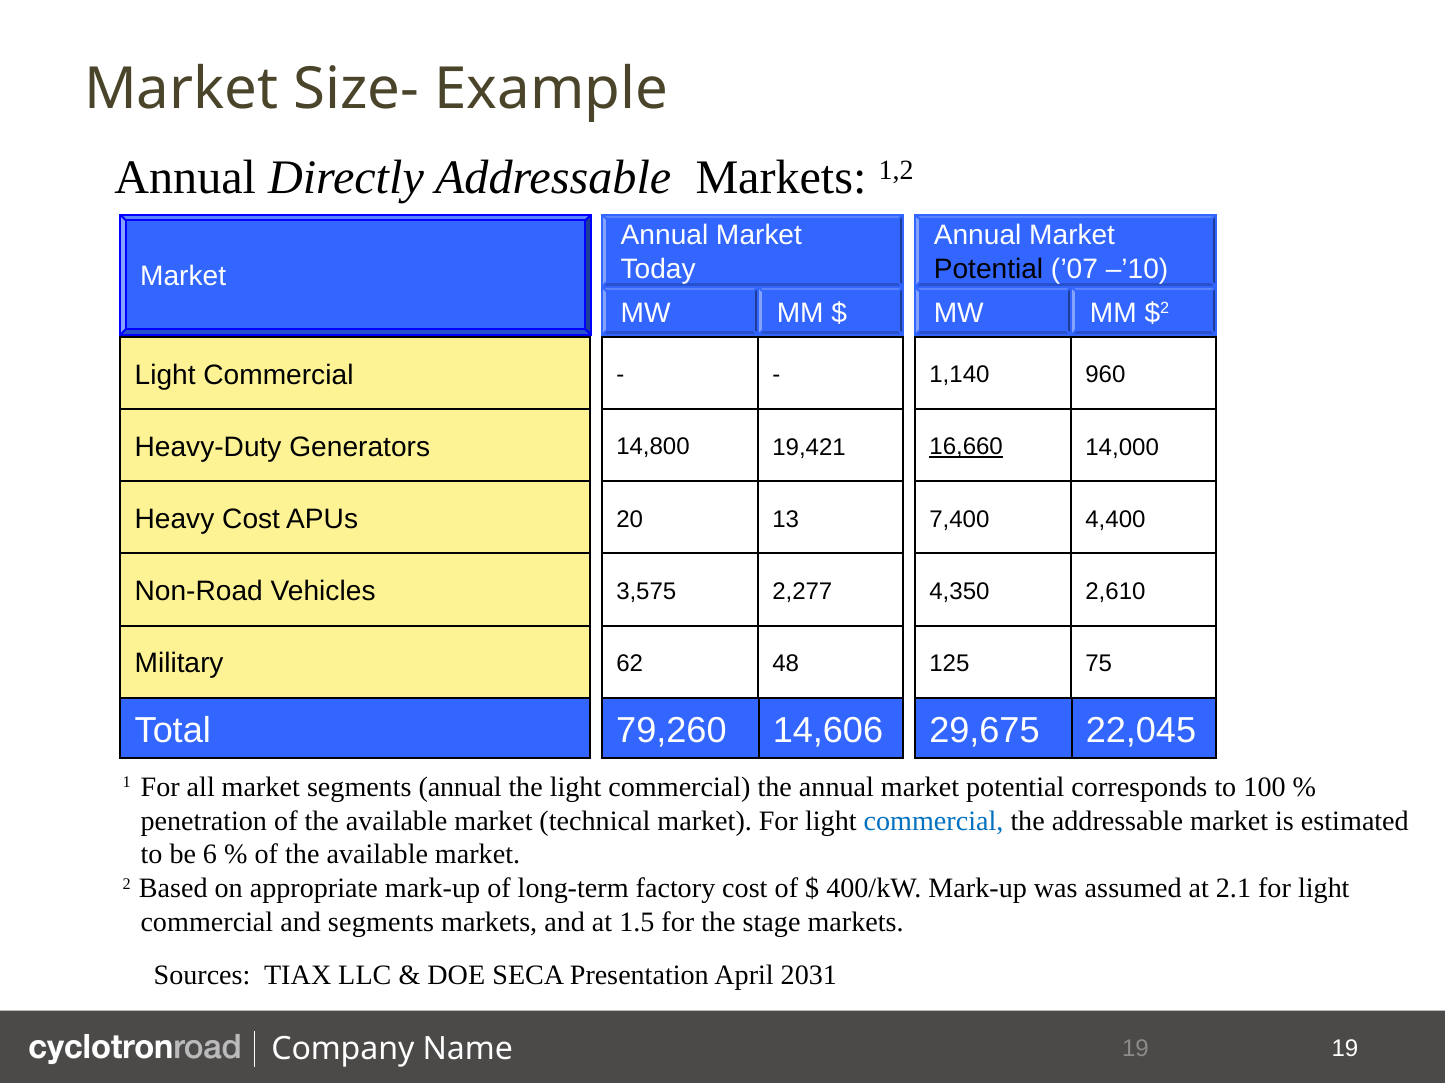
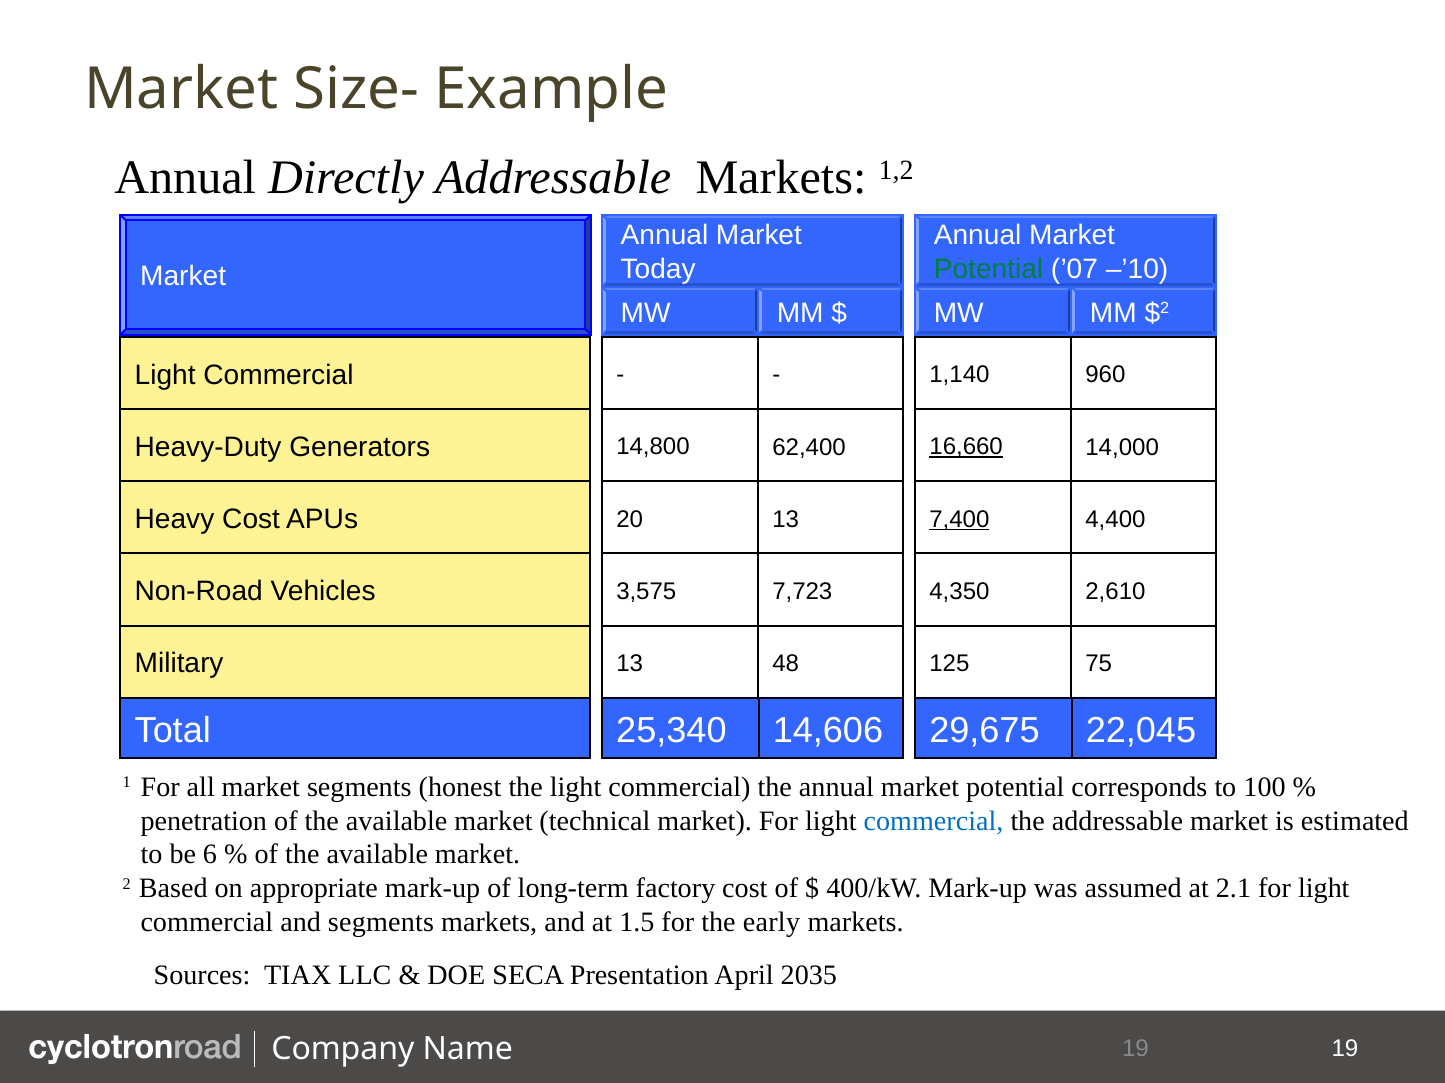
Potential colour: black -> green (989, 270)
19,421: 19,421 -> 62,400 (809, 447)
7,400 underline: none -> present (959, 519)
2,277: 2,277 -> 7,723 (802, 592)
Military 62: 62 -> 13 (630, 664)
79,260: 79,260 -> 25,340 (671, 731)
segments annual: annual -> honest (460, 788)
stage: stage -> early (771, 923)
2031: 2031 -> 2035 (809, 976)
